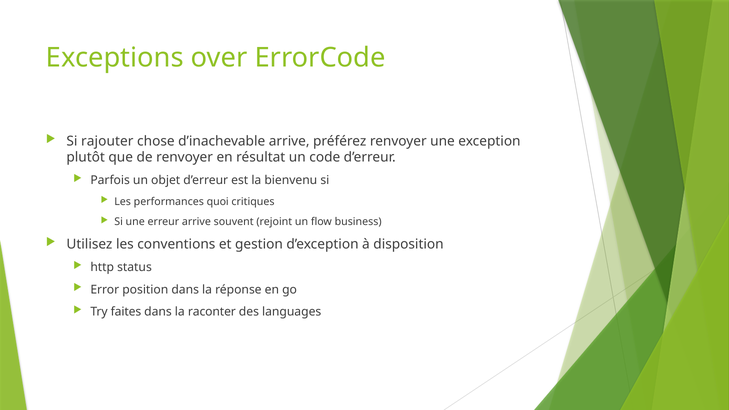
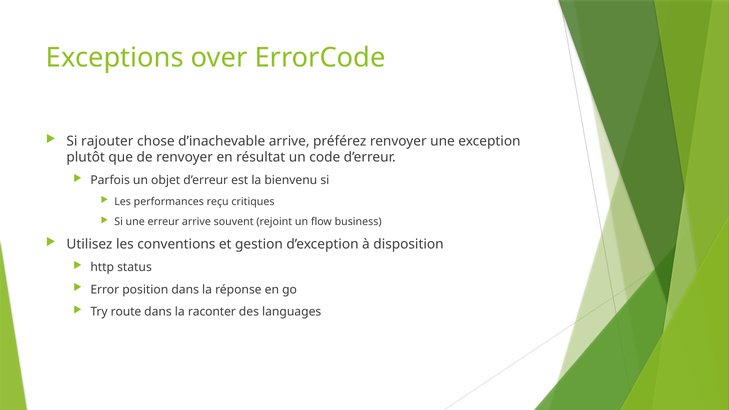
quoi: quoi -> reçu (218, 202)
faites: faites -> route (126, 312)
